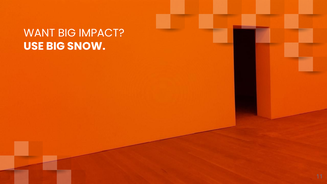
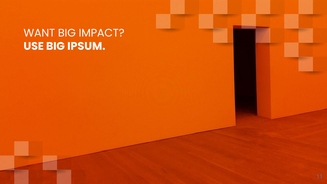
SNOW: SNOW -> IPSUM (86, 46)
